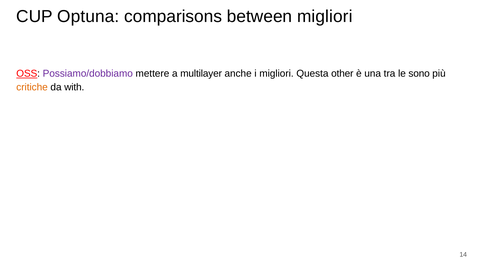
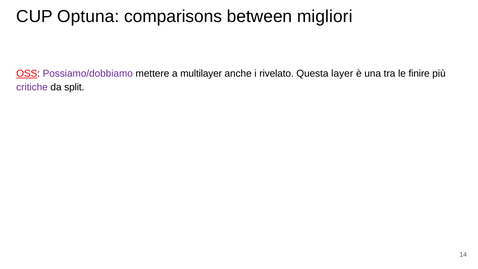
i migliori: migliori -> rivelato (277, 73)
other: other -> layer (342, 73)
sono: sono -> finire (419, 73)
critiche colour: orange -> purple (32, 87)
with: with -> split (74, 87)
